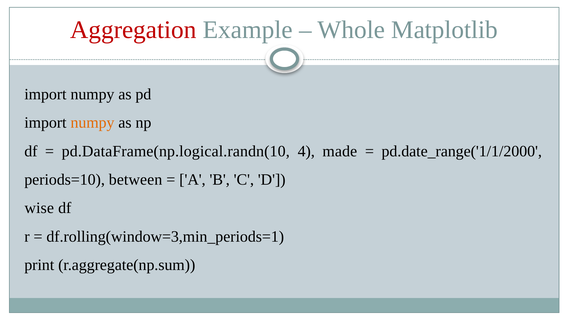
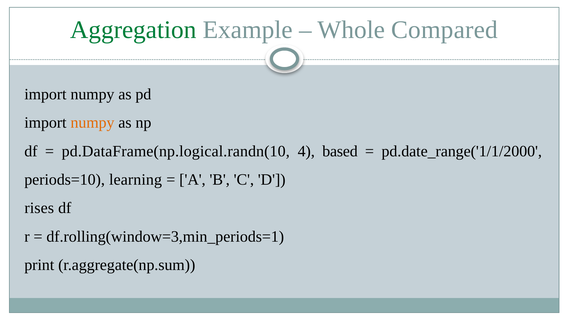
Aggregation colour: red -> green (133, 30)
Matplotlib: Matplotlib -> Compared (444, 30)
made: made -> based (340, 151)
between: between -> learning (136, 180)
wise: wise -> rises (39, 208)
